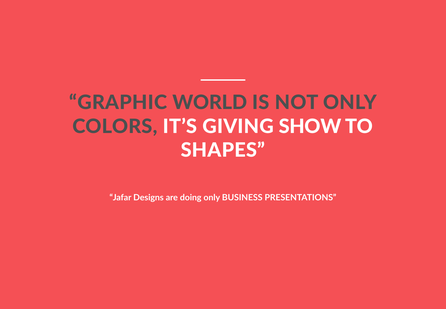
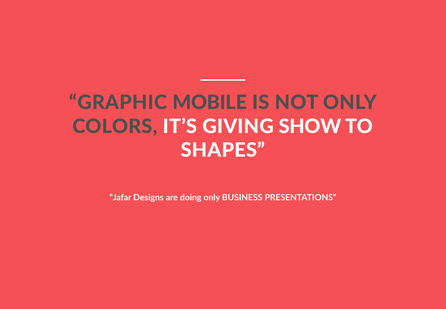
WORLD: WORLD -> MOBILE (210, 103)
